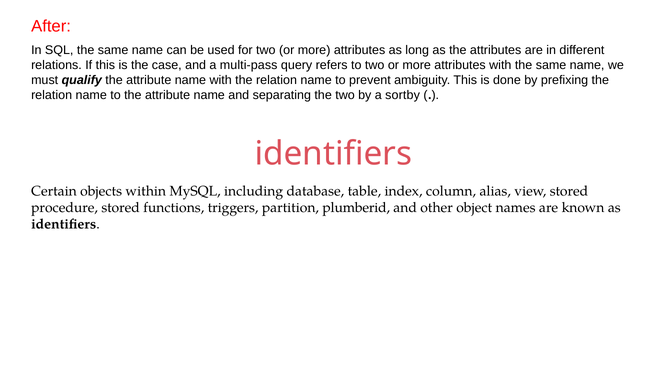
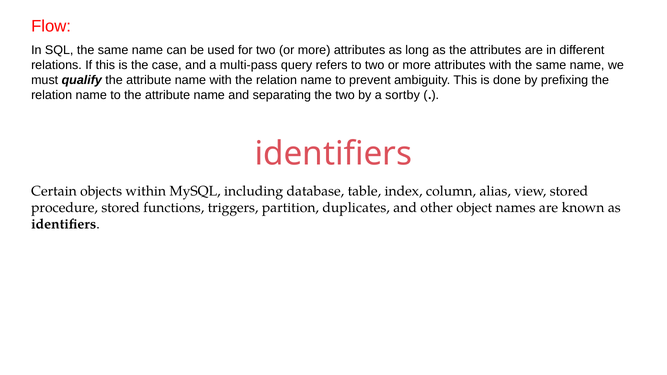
After: After -> Flow (51, 26)
plumberid: plumberid -> duplicates (356, 208)
